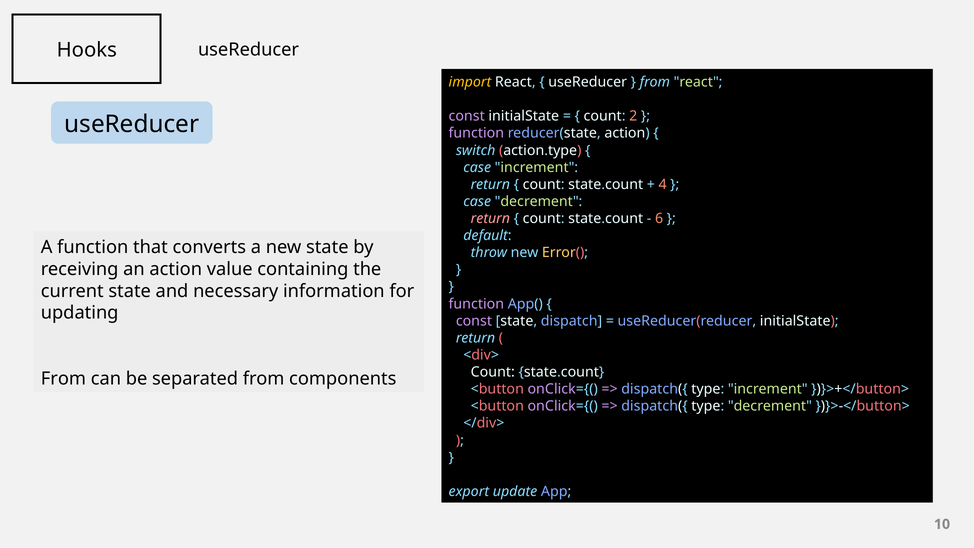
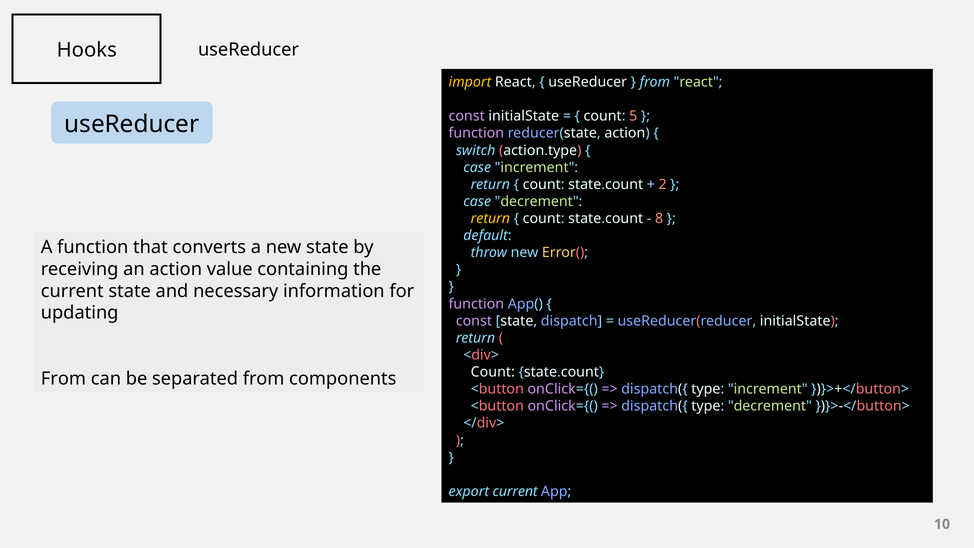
2: 2 -> 5 (633, 116)
4: 4 -> 2 (663, 184)
return colour: pink -> yellow (490, 219)
6: 6 -> 8 (659, 219)
export update: update -> current (515, 491)
